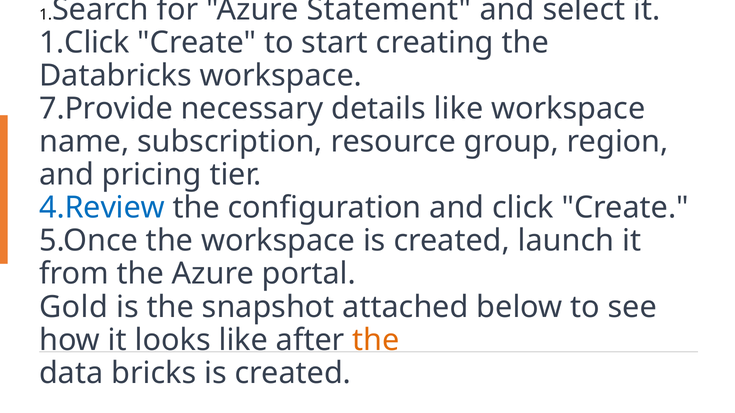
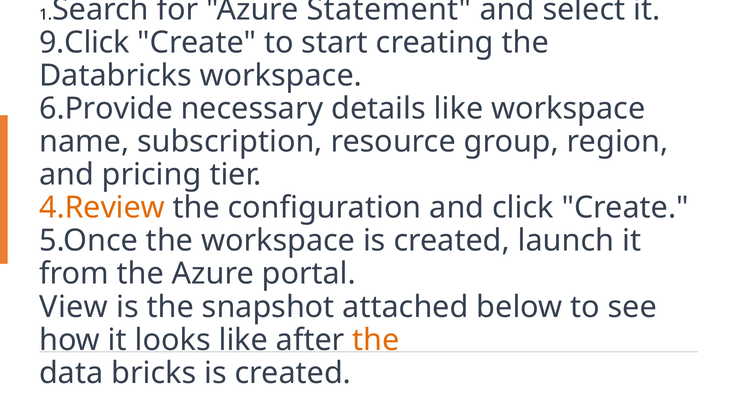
1.Click: 1.Click -> 9.Click (84, 43)
7.Provide: 7.Provide -> 6.Provide (106, 109)
4.Review colour: blue -> orange (102, 208)
Gold: Gold -> View (74, 307)
